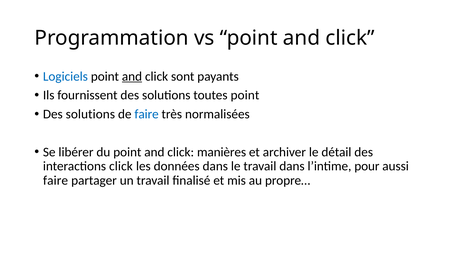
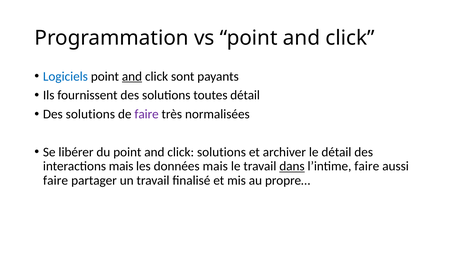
toutes point: point -> détail (245, 95)
faire colour: blue -> purple (147, 114)
click manières: manières -> solutions (221, 152)
interactions click: click -> mais (121, 166)
données dans: dans -> mais (215, 166)
dans underline: none -> present (292, 166)
l’intime pour: pour -> faire (367, 166)
